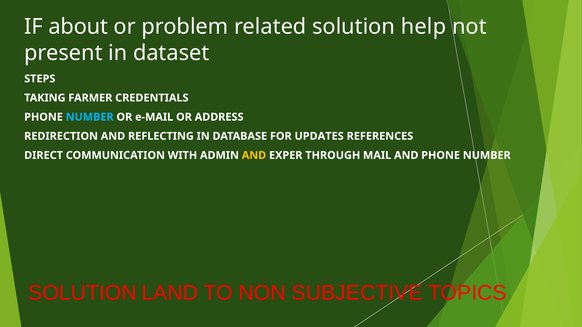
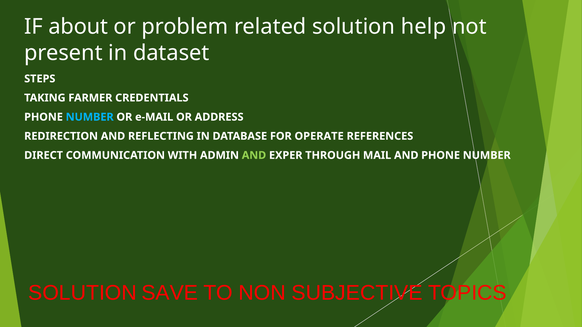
UPDATES: UPDATES -> OPERATE (319, 136)
AND colour: yellow -> light green (254, 155)
LAND: LAND -> SAVE (170, 293)
